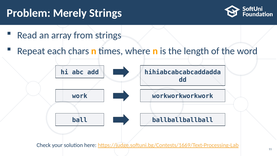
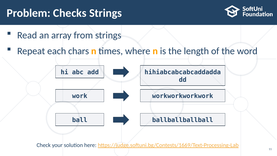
Merely: Merely -> Checks (70, 13)
